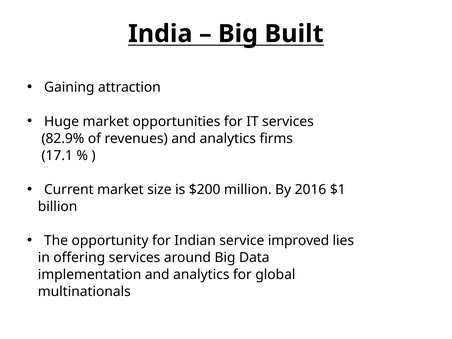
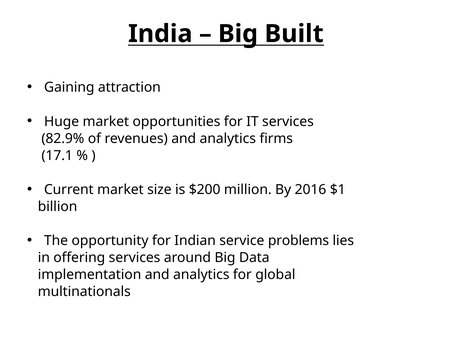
improved: improved -> problems (299, 241)
